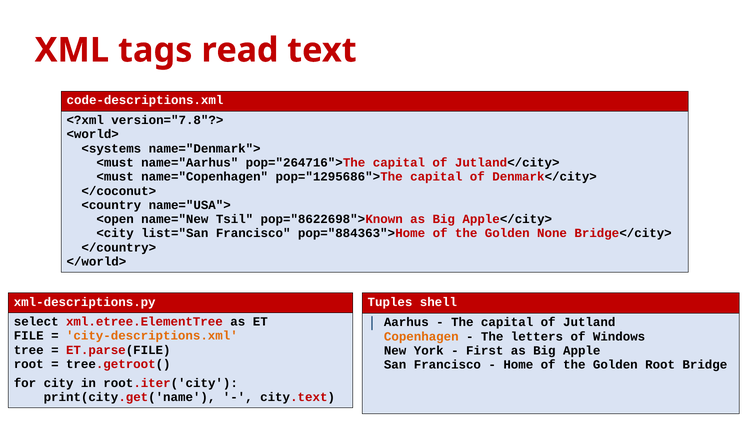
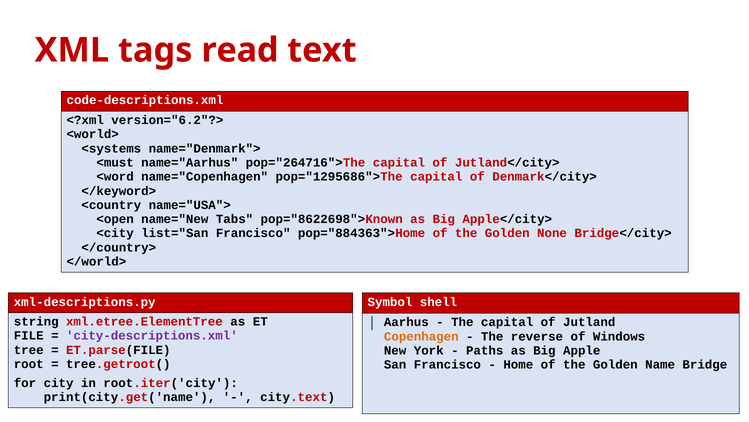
version="7.8"?>: version="7.8"?> -> version="6.2"?> (167, 120)
<must: <must -> <word (115, 176)
</coconut>: </coconut> -> </keyword> (119, 191)
Tsil: Tsil -> Tabs (235, 219)
Tuples: Tuples -> Symbol (390, 301)
select: select -> string (36, 321)
city-descriptions.xml colour: orange -> purple (152, 335)
letters: letters -> reverse (537, 336)
First: First -> Paths (485, 350)
Golden Root: Root -> Name (660, 364)
